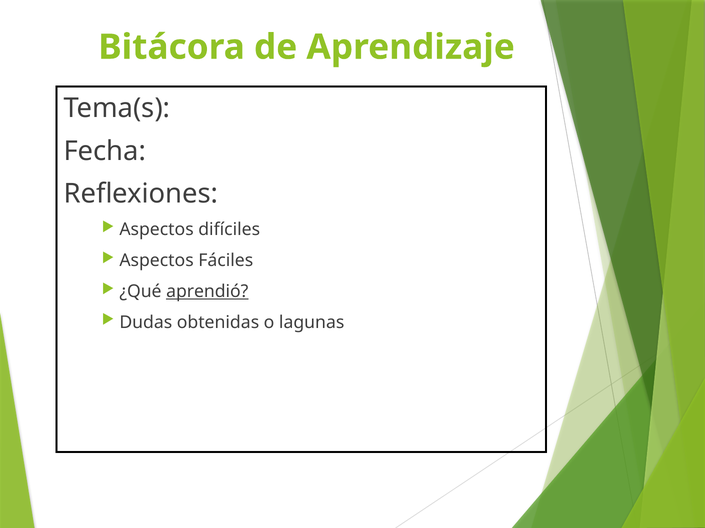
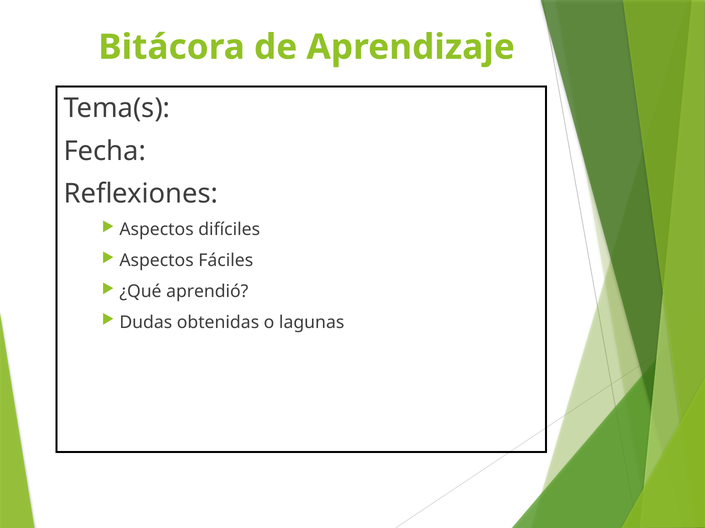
aprendió underline: present -> none (207, 292)
